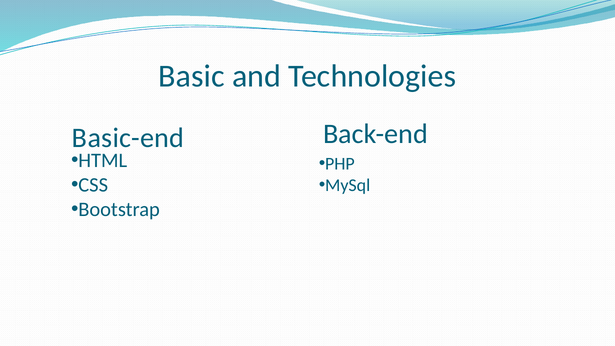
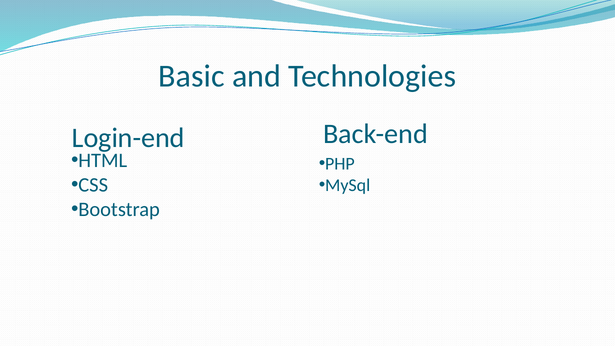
Basic-end: Basic-end -> Login-end (128, 138)
